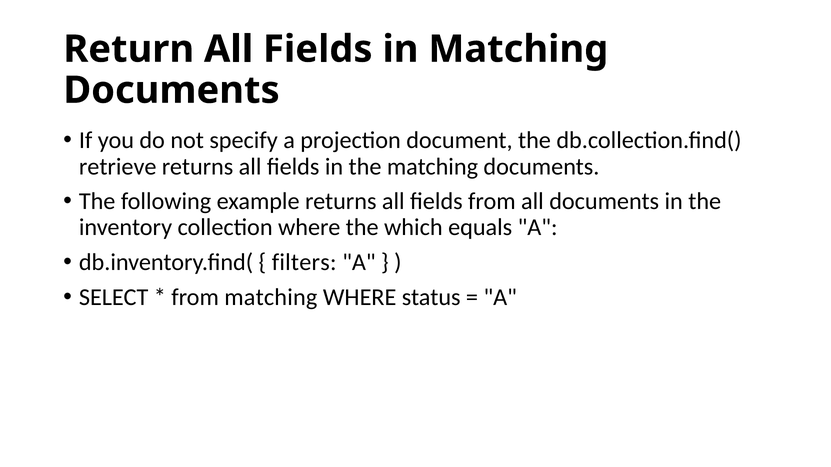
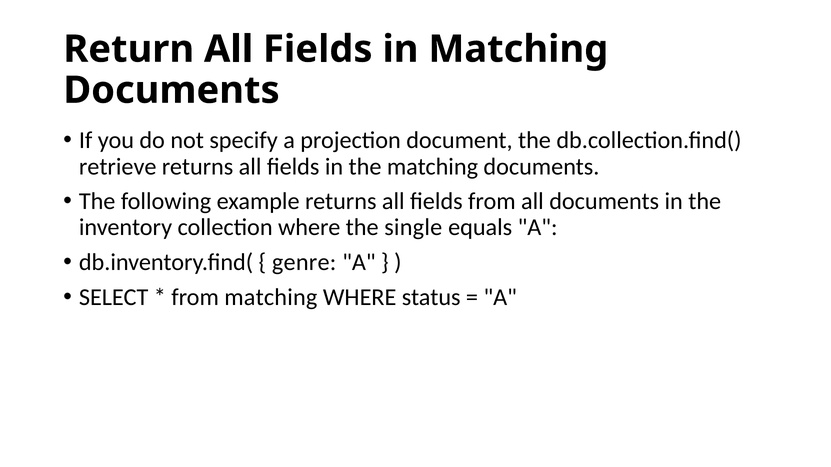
which: which -> single (413, 228)
filters: filters -> genre (304, 263)
